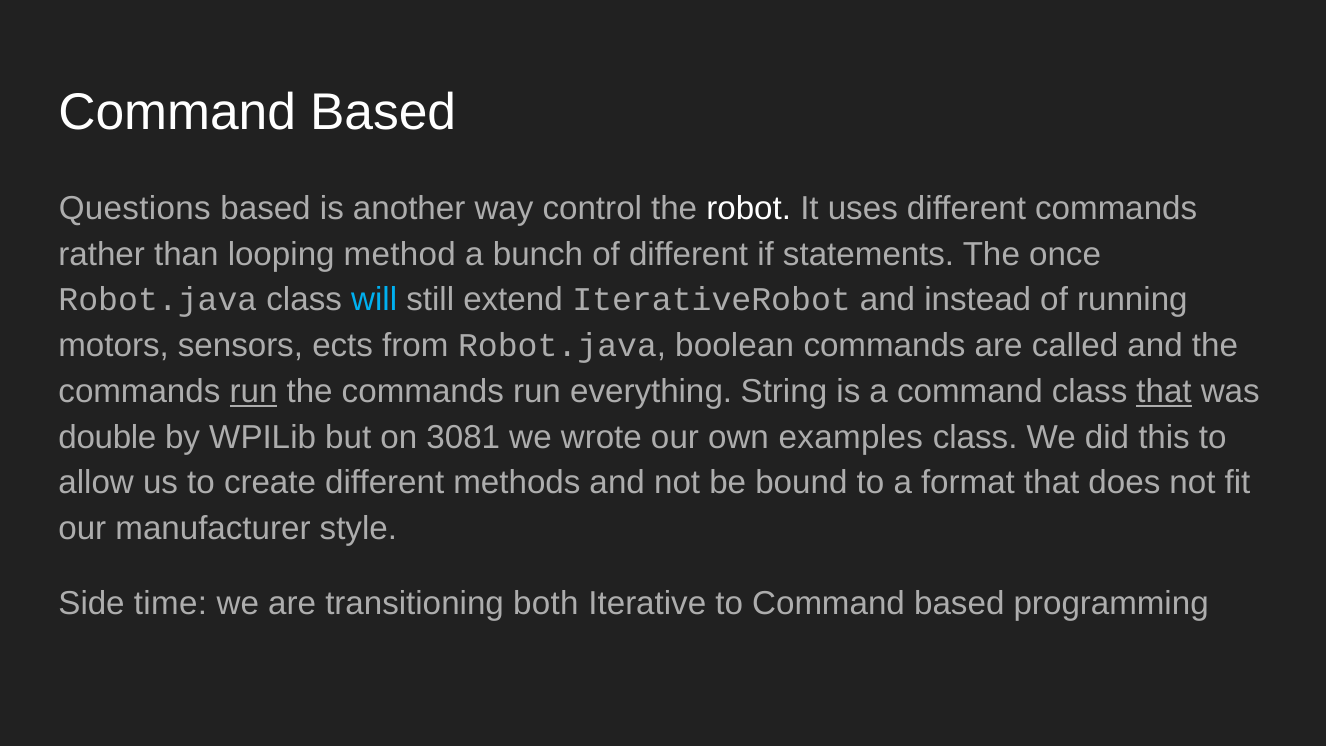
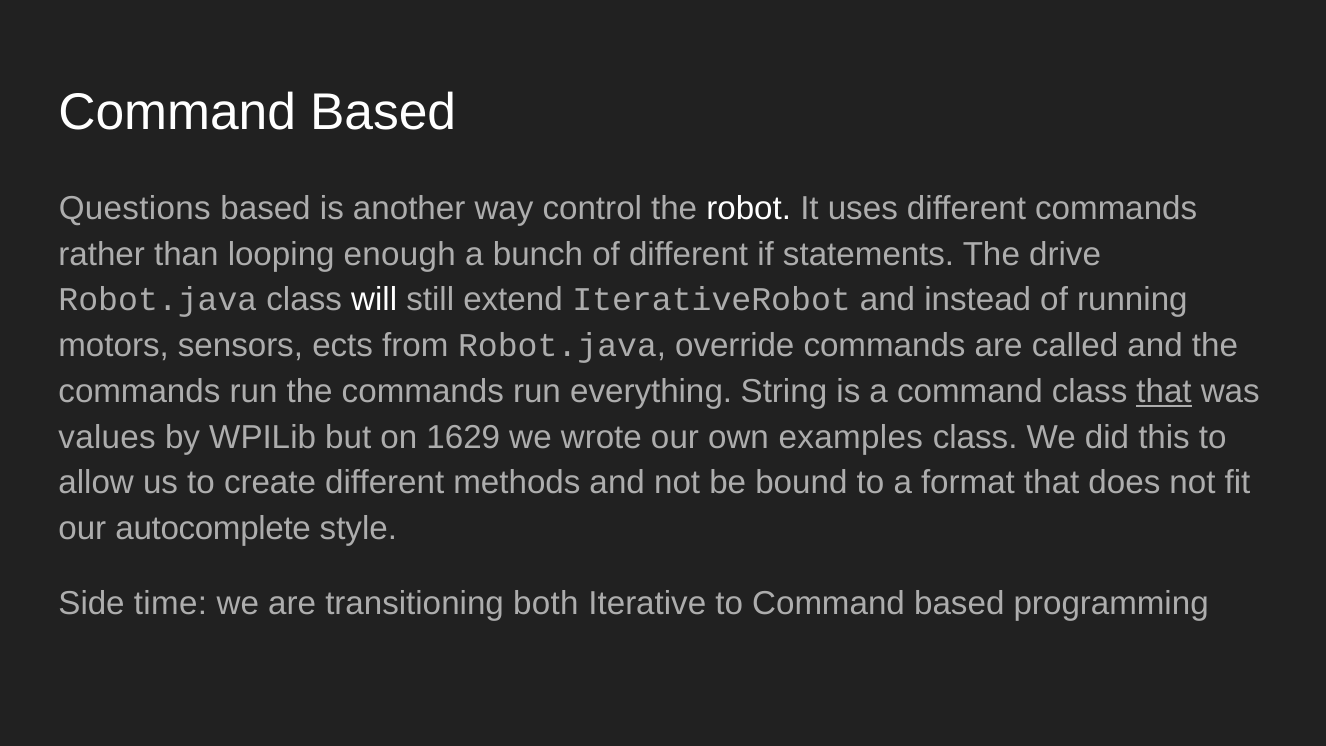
method: method -> enough (400, 254)
once: once -> drive (1065, 254)
will colour: light blue -> white (374, 300)
boolean: boolean -> override (735, 346)
run underline: present -> none (254, 391)
double: double -> values (107, 437)
3081: 3081 -> 1629 (463, 437)
manufacturer: manufacturer -> autocomplete (213, 529)
